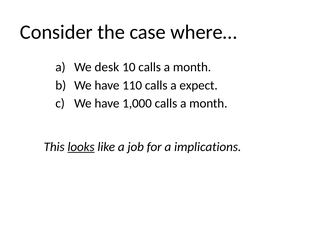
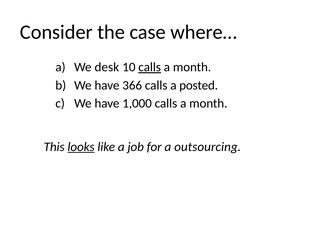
calls underline: none -> present (150, 67)
110: 110 -> 366 (132, 85)
expect: expect -> posted (199, 85)
implications: implications -> outsourcing (208, 147)
